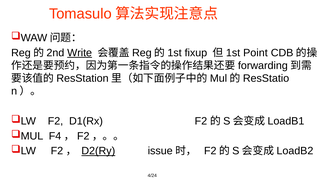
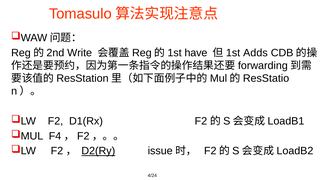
Write underline: present -> none (80, 53)
fixup: fixup -> have (196, 53)
Point: Point -> Adds (255, 53)
